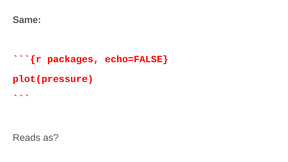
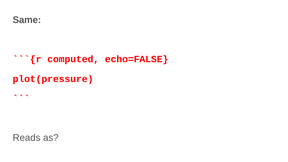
packages: packages -> computed (73, 59)
